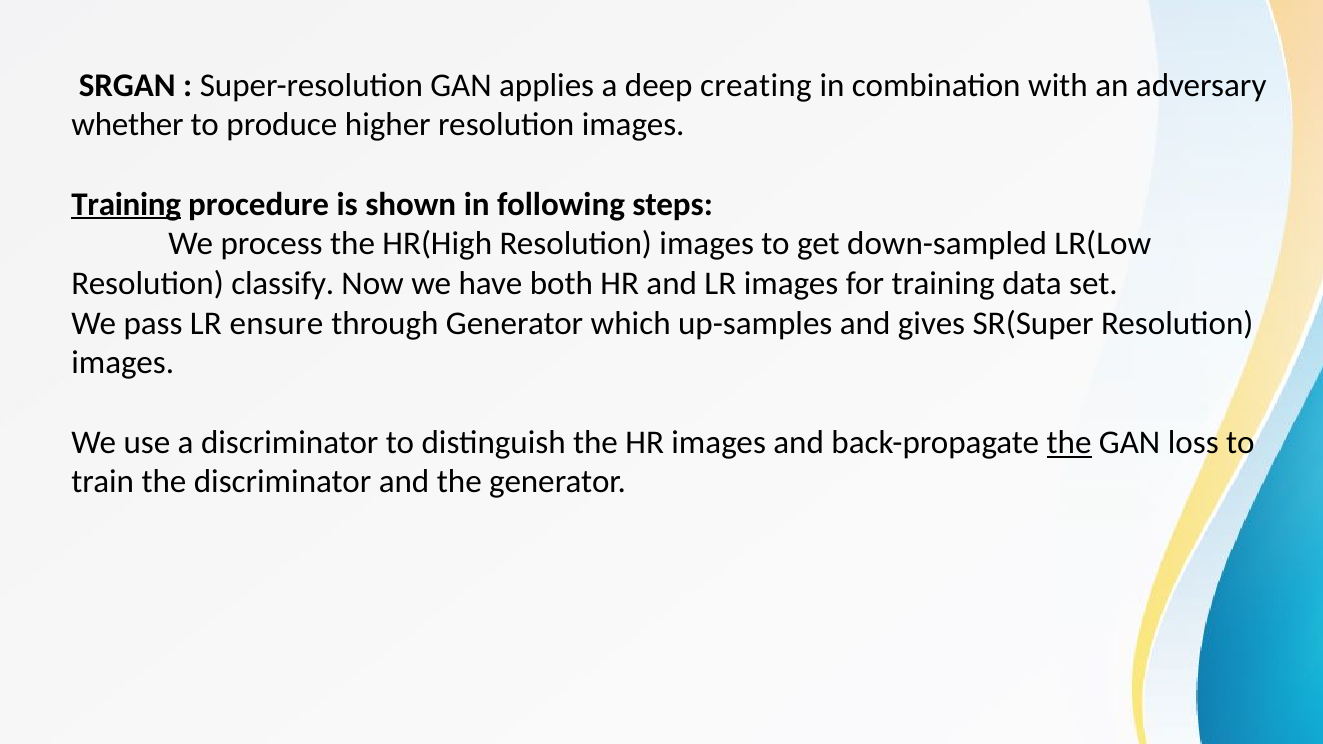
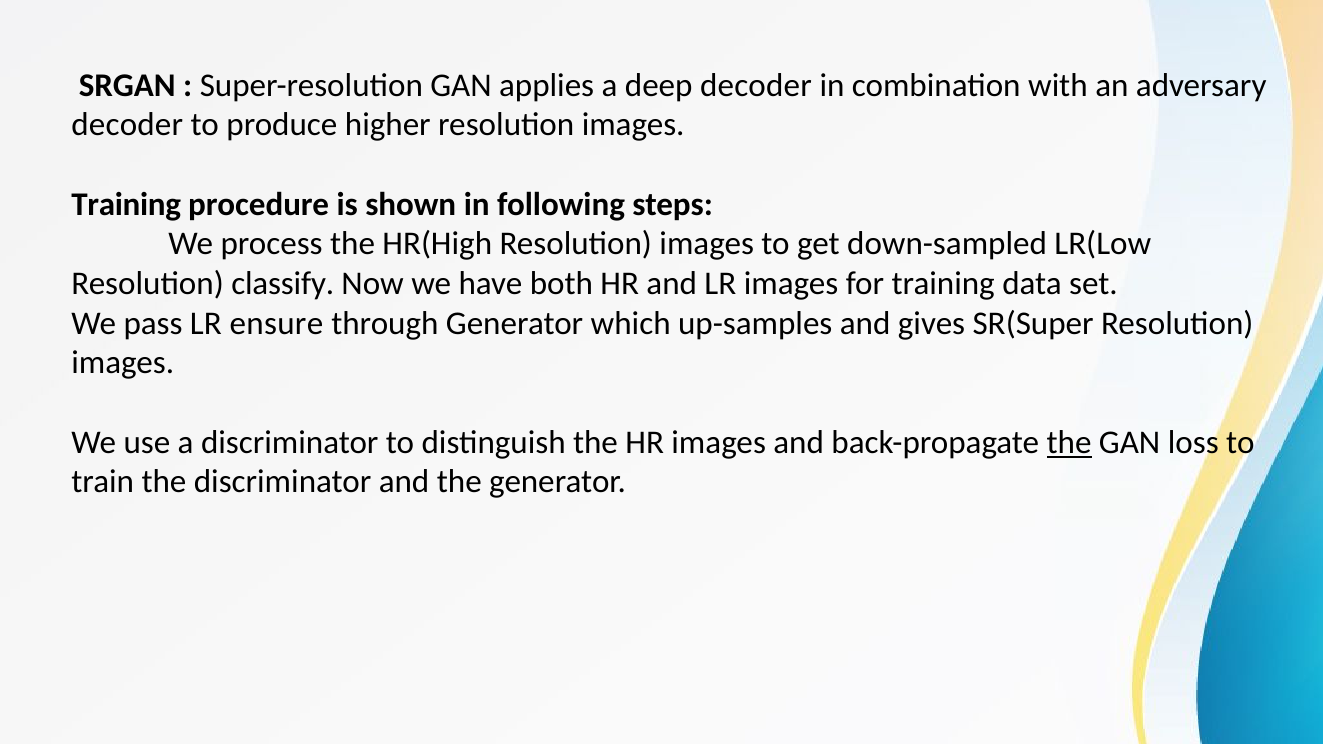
deep creating: creating -> decoder (756, 85)
whether: whether -> decoder (127, 125)
Training underline: present -> none (126, 204)
